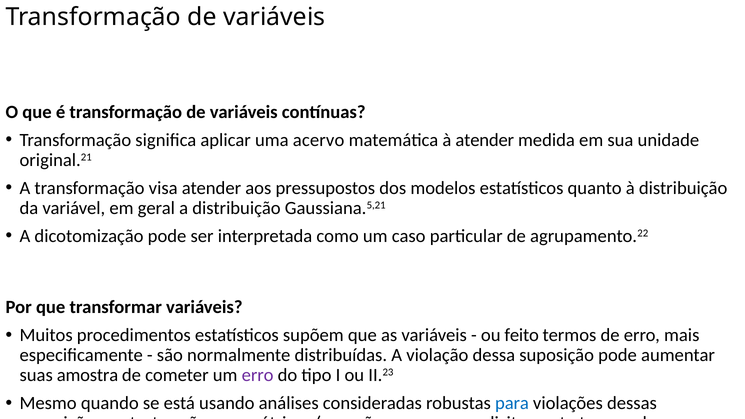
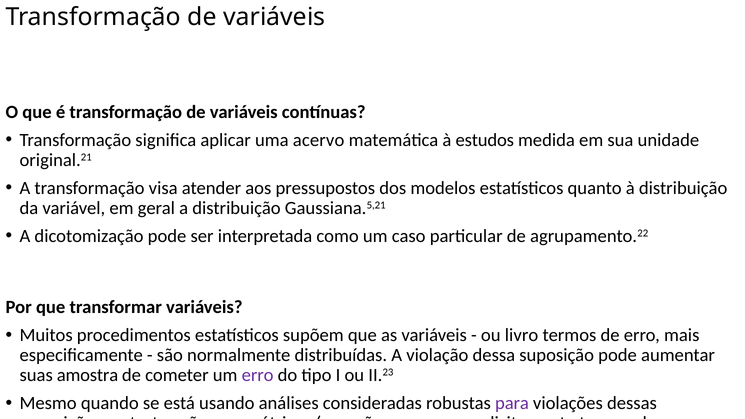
à atender: atender -> estudos (485, 140)
feito: feito -> livro (522, 335)
para colour: blue -> purple (512, 403)
